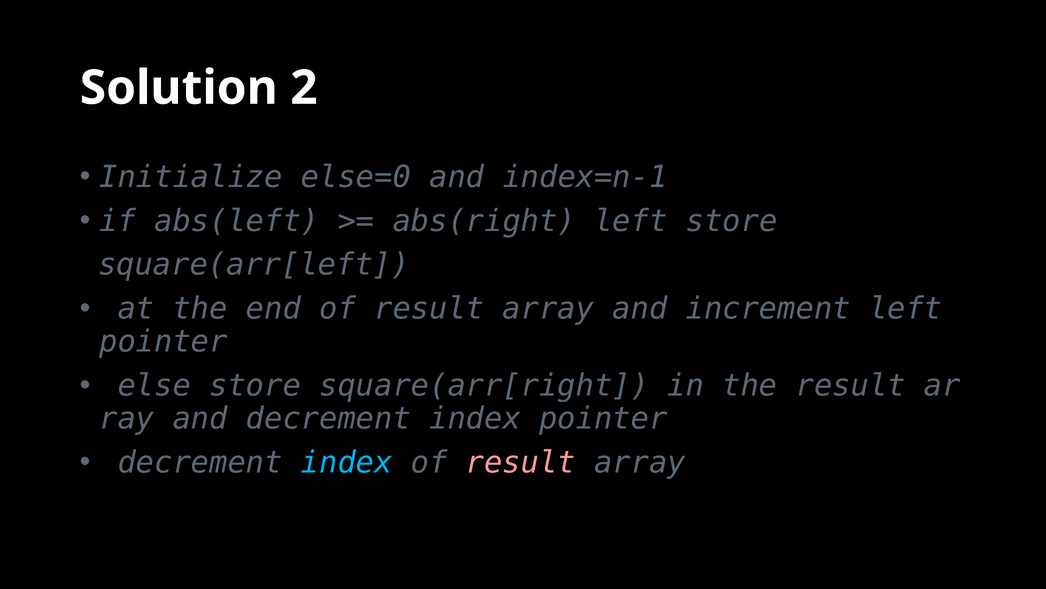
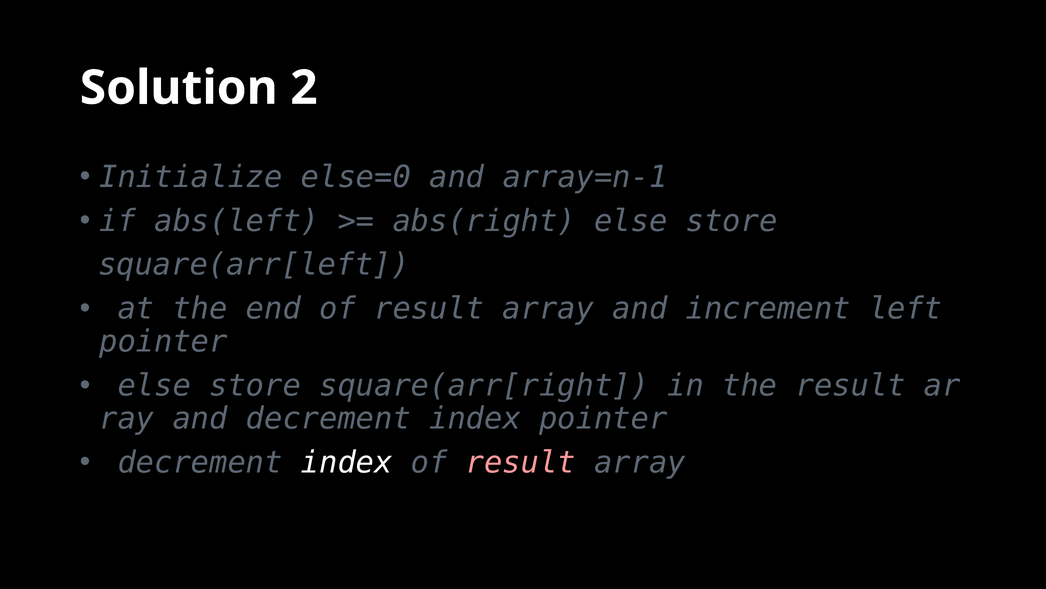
index=n-1: index=n-1 -> array=n-1 (585, 177)
abs(right left: left -> else (631, 221)
index colour: light blue -> white (347, 462)
